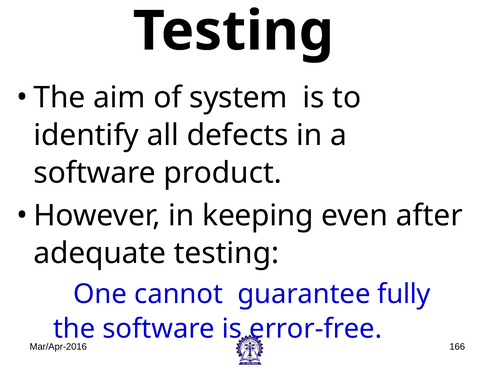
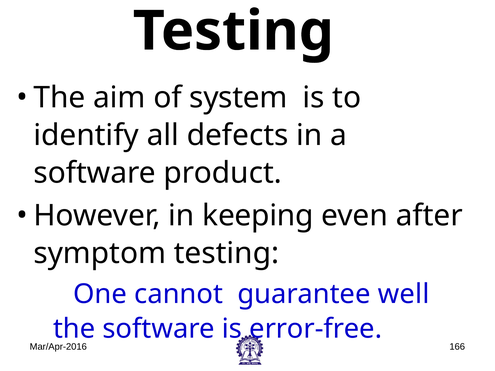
adequate: adequate -> symptom (100, 254)
fully: fully -> well (404, 294)
